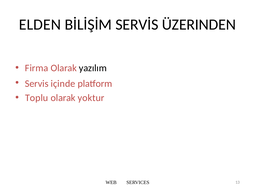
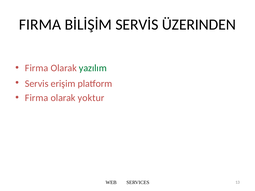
ELDEN: ELDEN -> FIRMA (40, 25)
yazılım colour: black -> green (93, 68)
içinde: içinde -> erişim (63, 84)
Toplu: Toplu -> Firma (37, 98)
